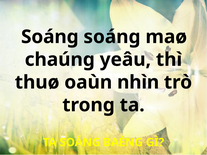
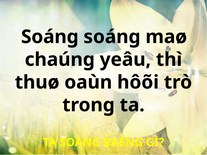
nhìn: nhìn -> hôõi (138, 82)
